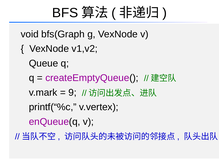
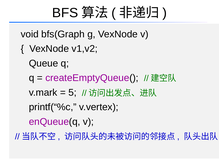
9: 9 -> 5 (72, 93)
